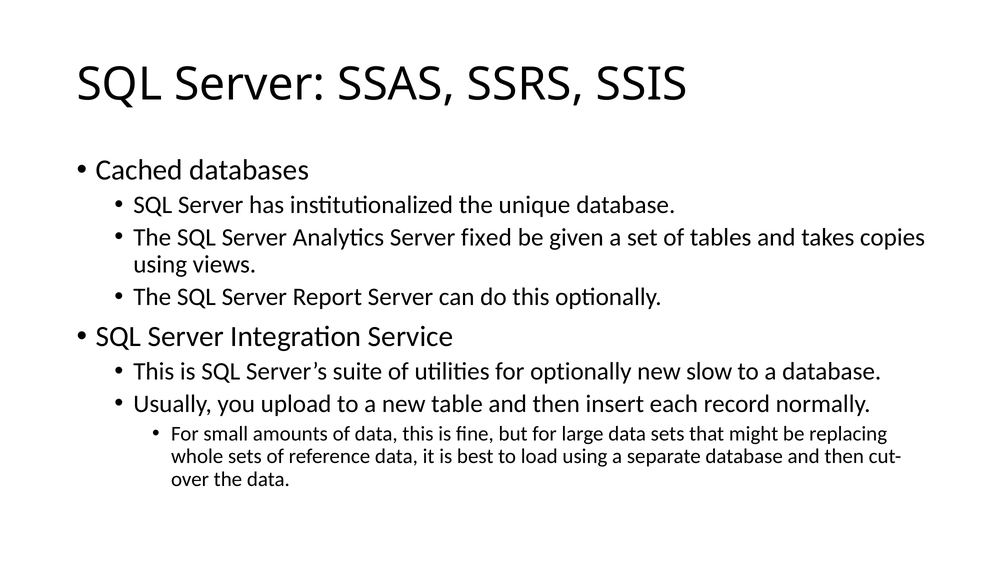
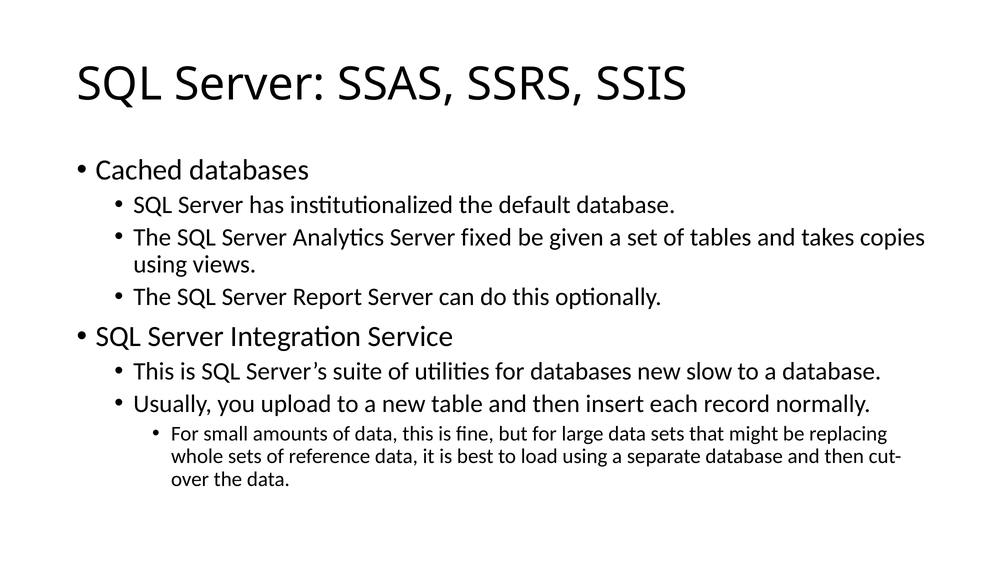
unique: unique -> default (535, 205)
for optionally: optionally -> databases (581, 371)
